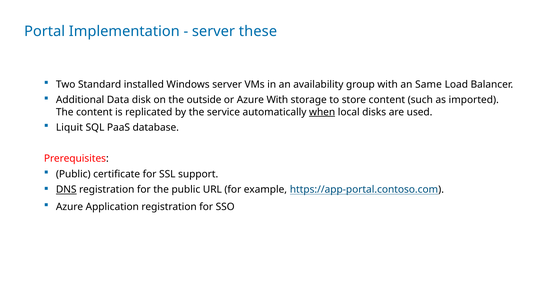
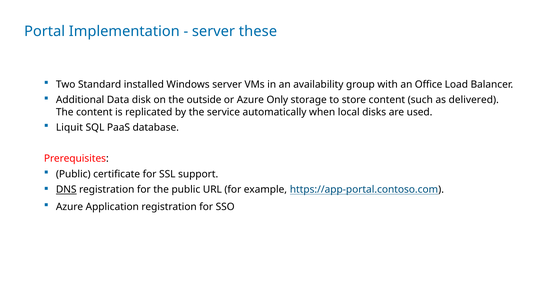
Same: Same -> Office (429, 85)
Azure With: With -> Only (277, 100)
imported: imported -> delivered (474, 100)
when underline: present -> none (322, 112)
